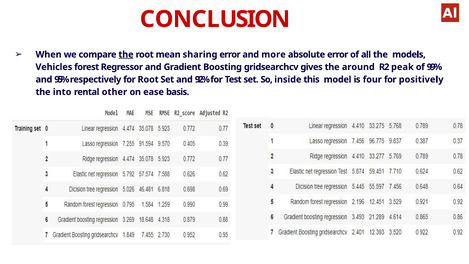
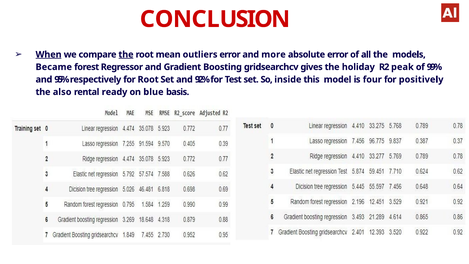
When underline: none -> present (49, 54)
sharing: sharing -> outliers (200, 54)
Vehicles: Vehicles -> Became (54, 67)
around: around -> holiday (358, 67)
into: into -> also (62, 92)
other: other -> ready (115, 92)
ease: ease -> blue (153, 92)
